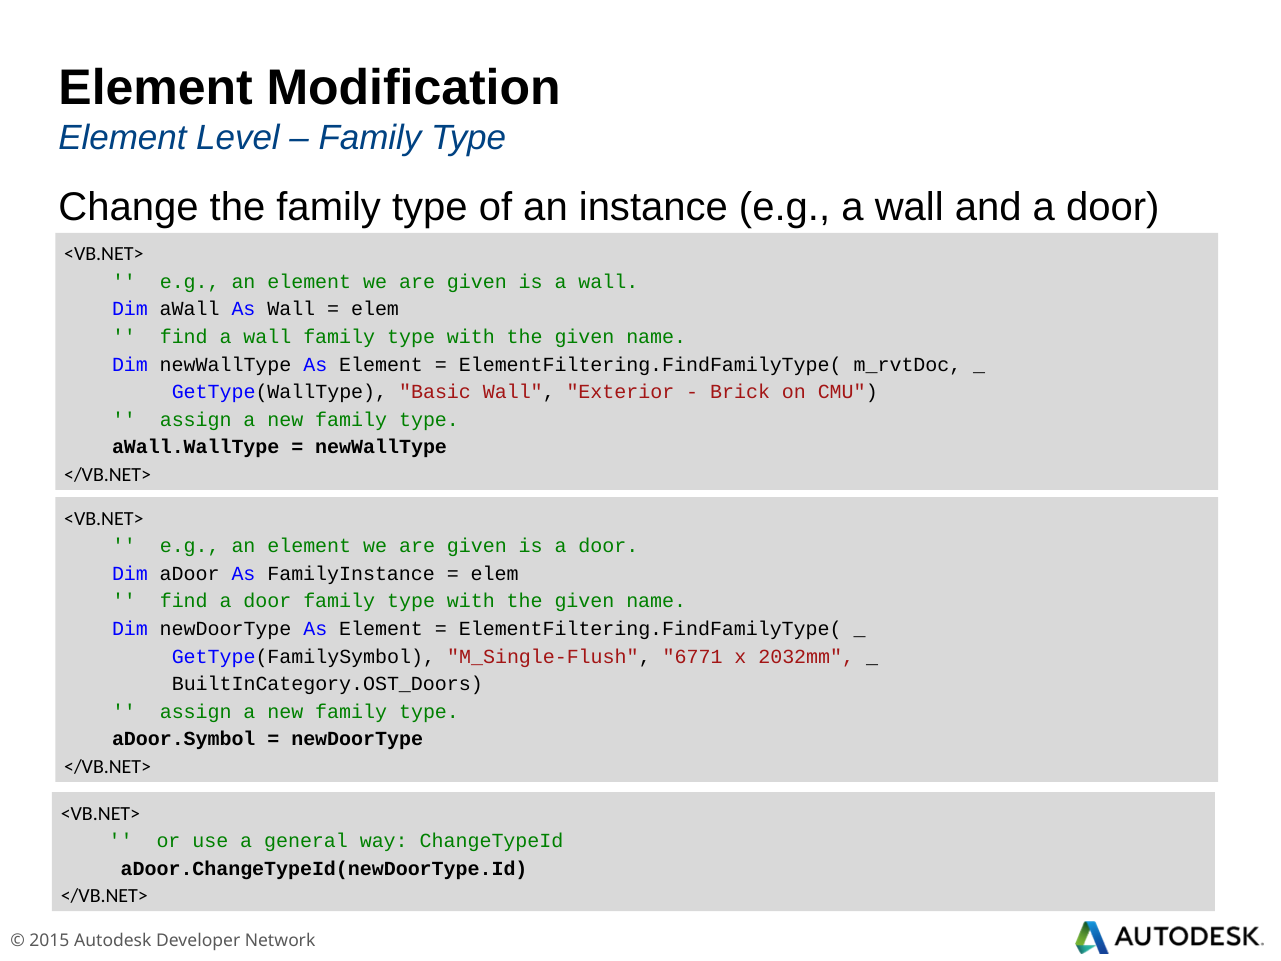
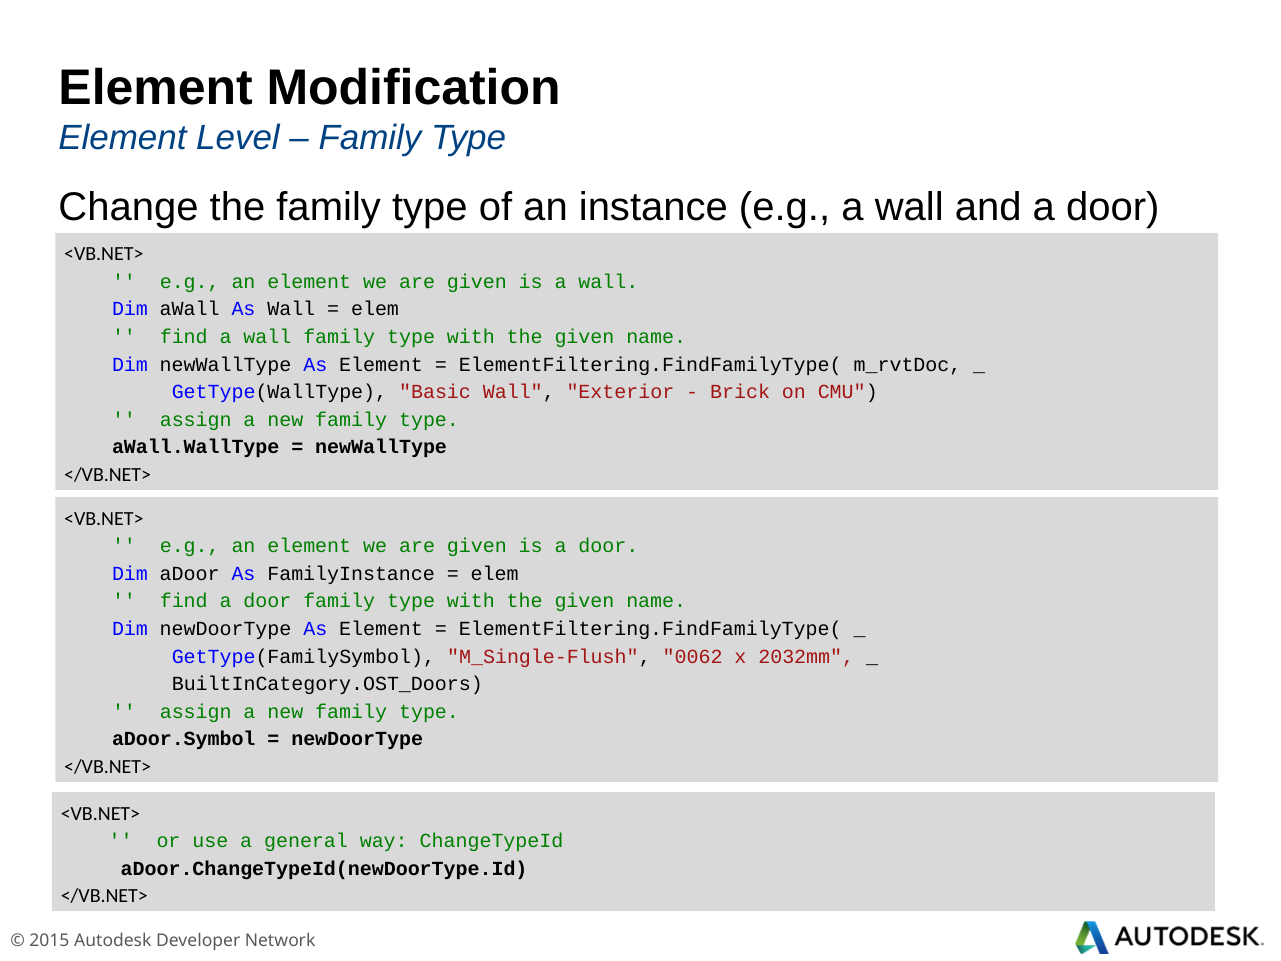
6771: 6771 -> 0062 (693, 656)
